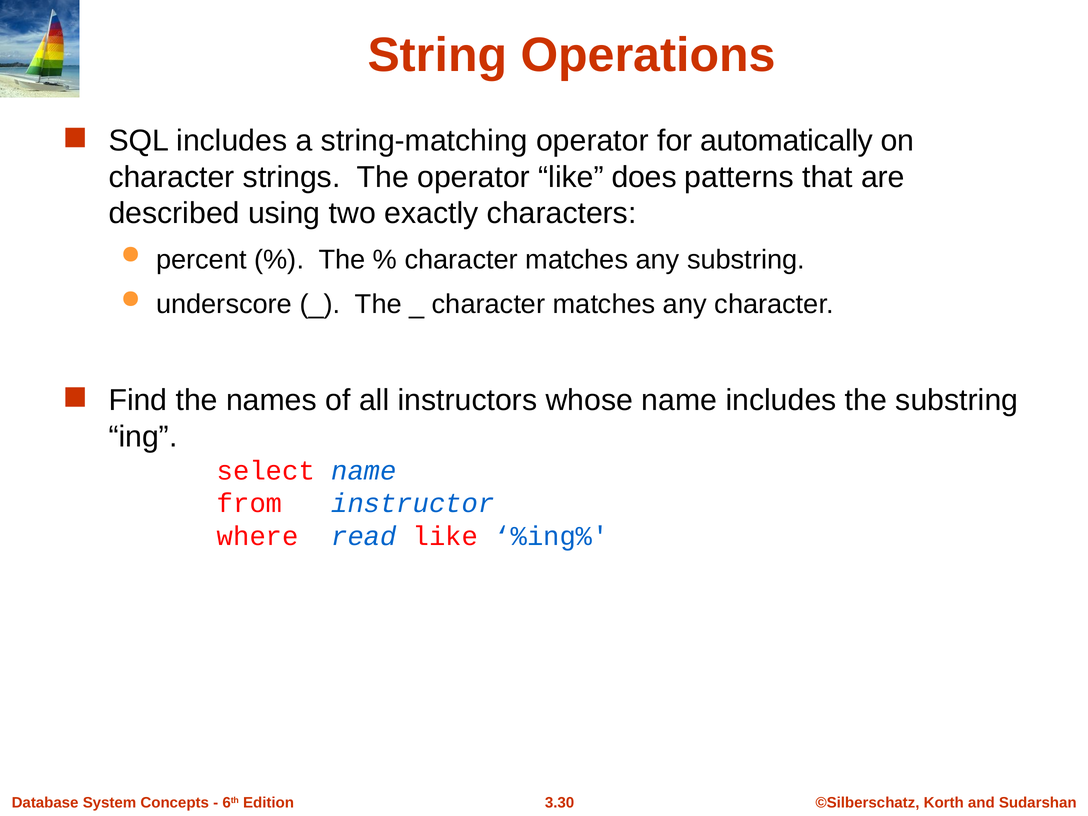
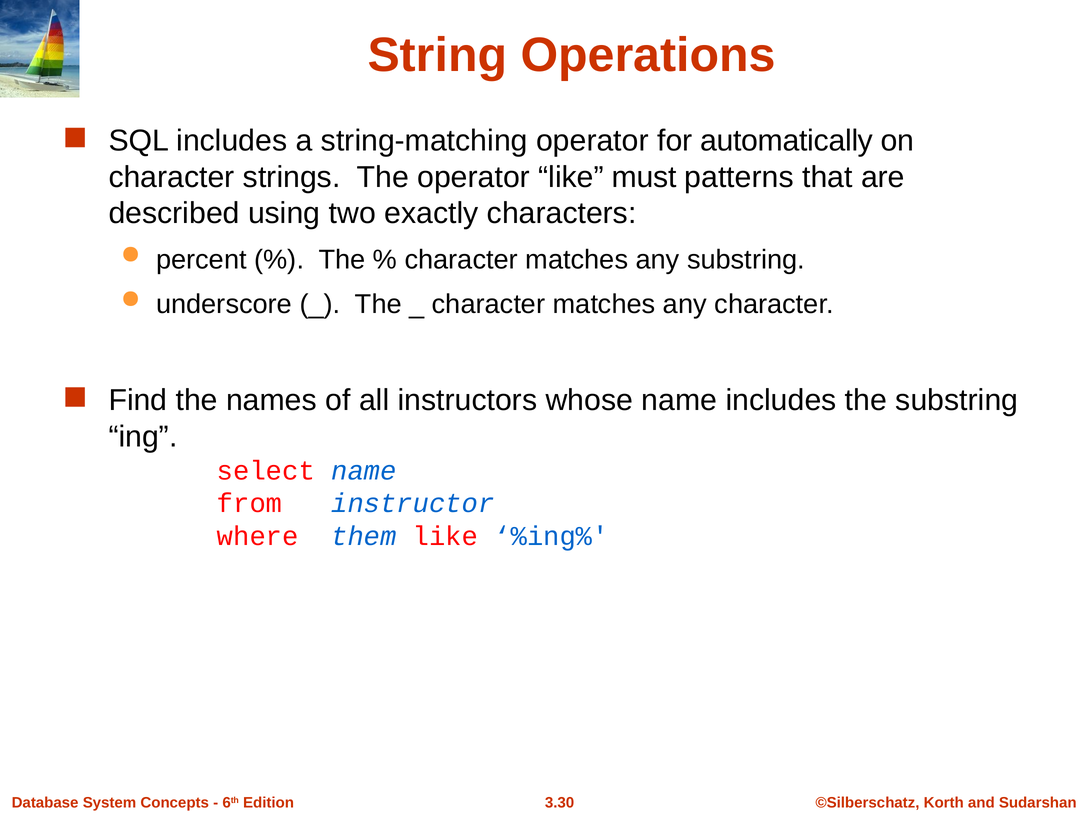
does: does -> must (644, 177)
read: read -> them (364, 536)
